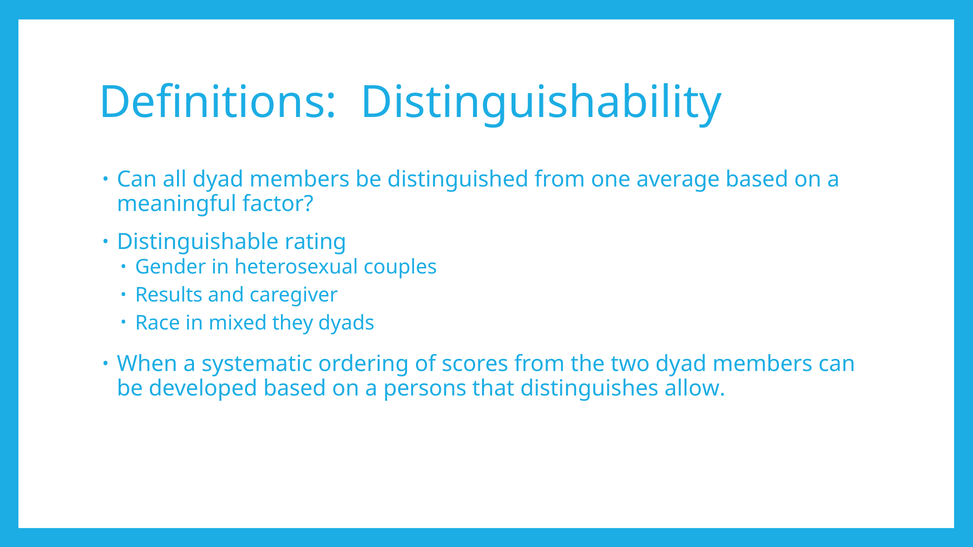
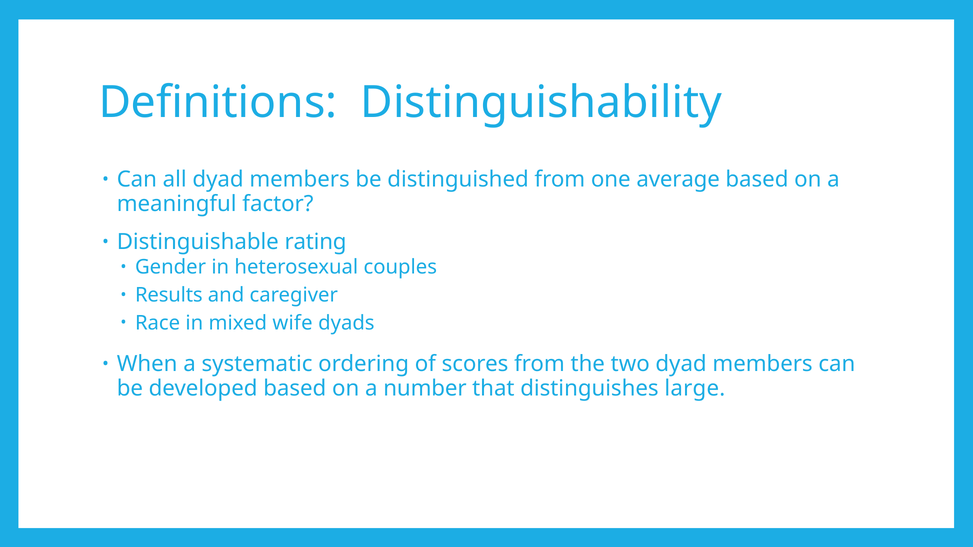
they: they -> wife (293, 323)
persons: persons -> number (425, 388)
allow: allow -> large (695, 388)
